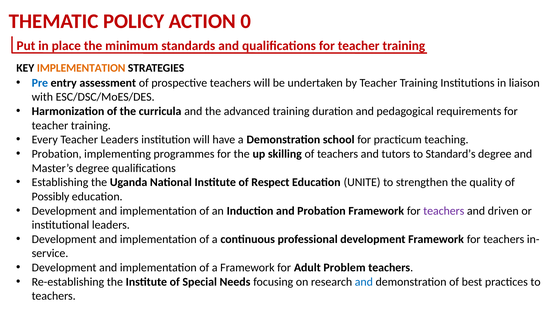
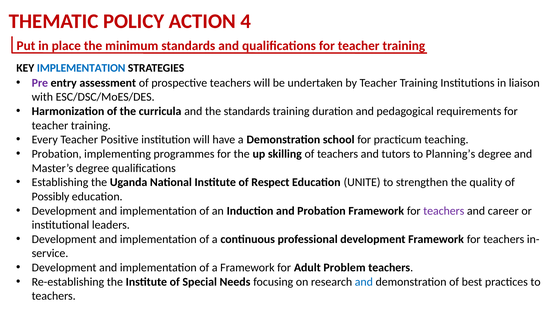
0: 0 -> 4 (246, 21)
IMPLEMENTATION colour: orange -> blue (81, 68)
Pre colour: blue -> purple (40, 83)
the advanced: advanced -> standards (247, 111)
Teacher Leaders: Leaders -> Positive (120, 140)
Standard’s: Standard’s -> Planning’s (450, 154)
driven: driven -> career (503, 211)
